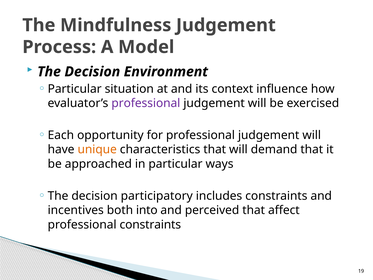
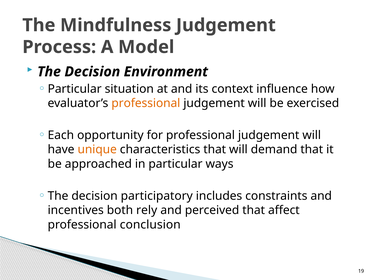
professional colour: purple -> orange (146, 103)
into: into -> rely (147, 210)
professional constraints: constraints -> conclusion (150, 224)
